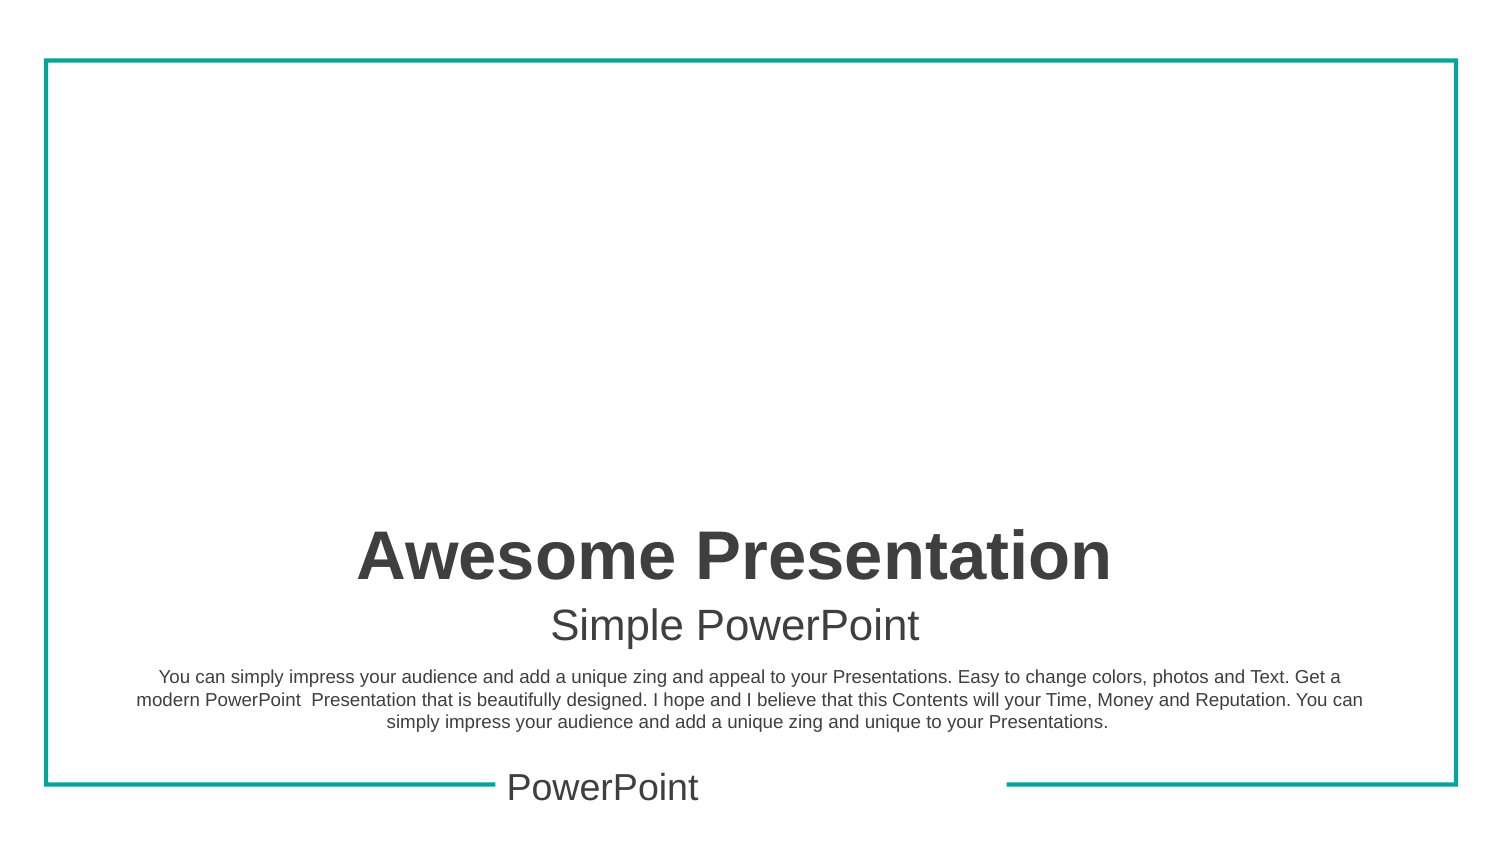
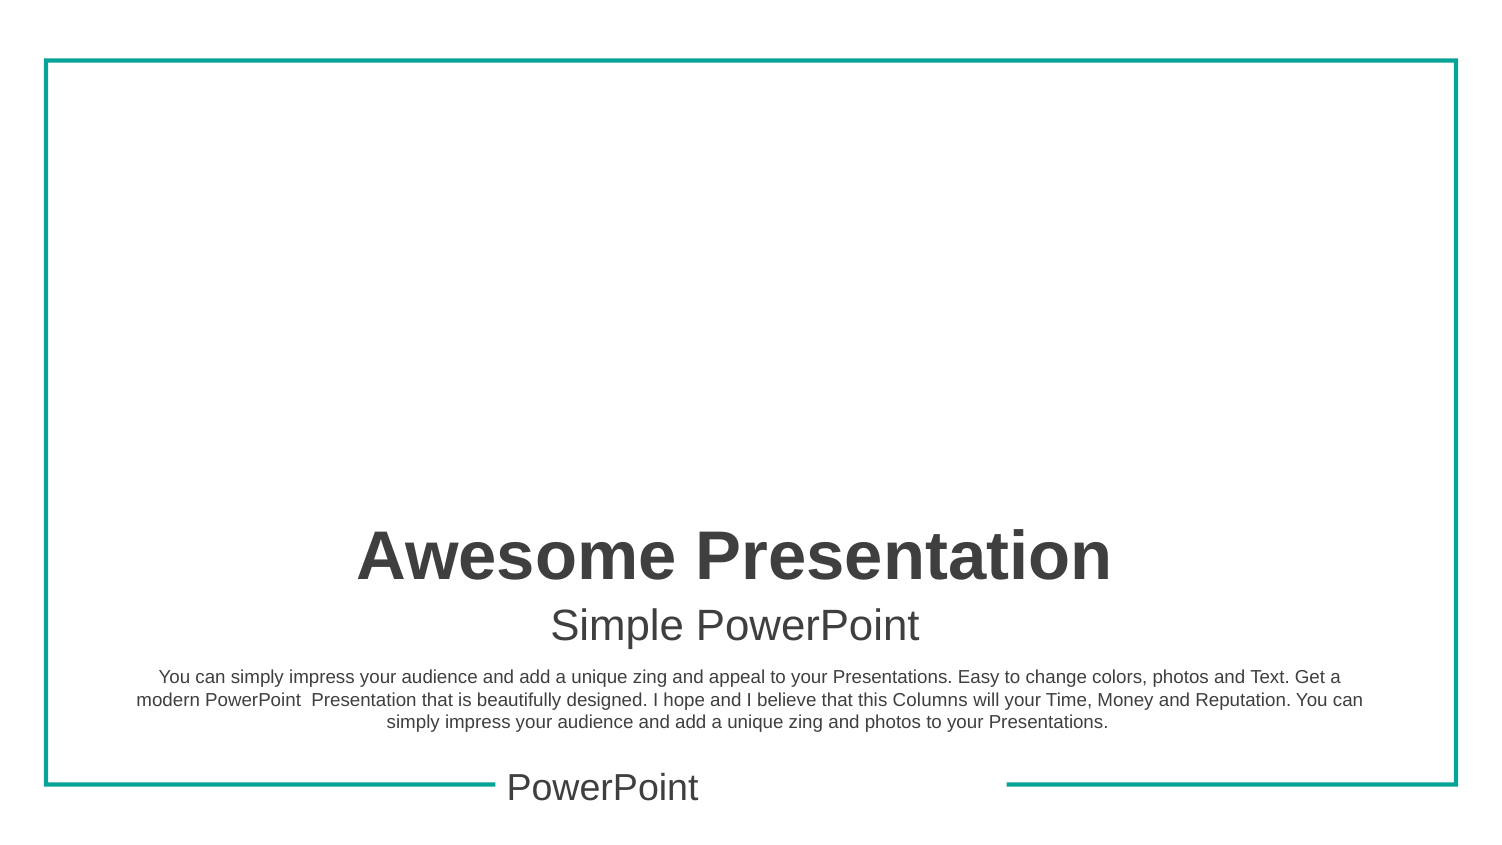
Contents: Contents -> Columns (930, 700)
and unique: unique -> photos (893, 722)
